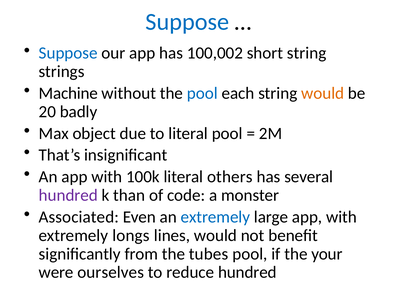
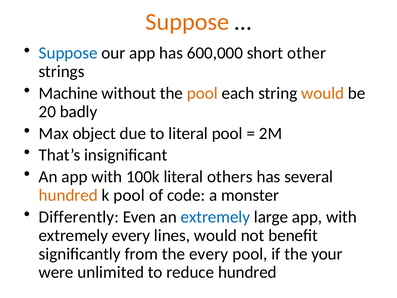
Suppose colour: blue -> orange (187, 22)
100,002: 100,002 -> 600,000 (215, 53)
short string: string -> other (307, 53)
pool colour: blue -> orange (202, 93)
hundred colour: purple -> orange (68, 195)
k than: than -> pool (129, 195)
Associated: Associated -> Differently (79, 217)
extremely longs: longs -> every (131, 235)
the tubes: tubes -> every (209, 254)
ourselves: ourselves -> unlimited (111, 272)
